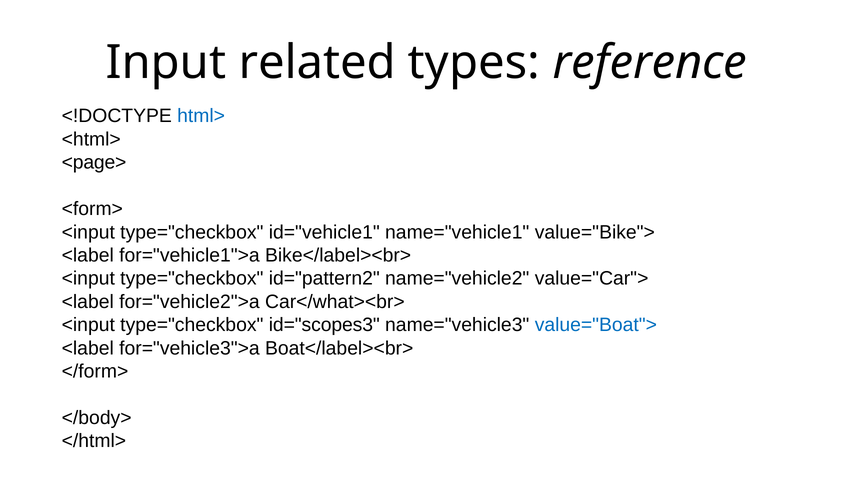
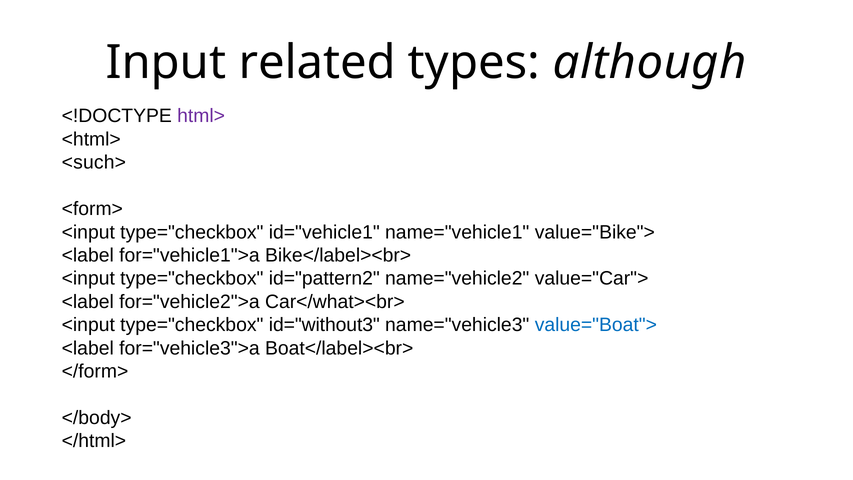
reference: reference -> although (650, 62)
html> colour: blue -> purple (201, 116)
<page>: <page> -> <such> (94, 162)
id="scopes3: id="scopes3 -> id="without3 (324, 325)
